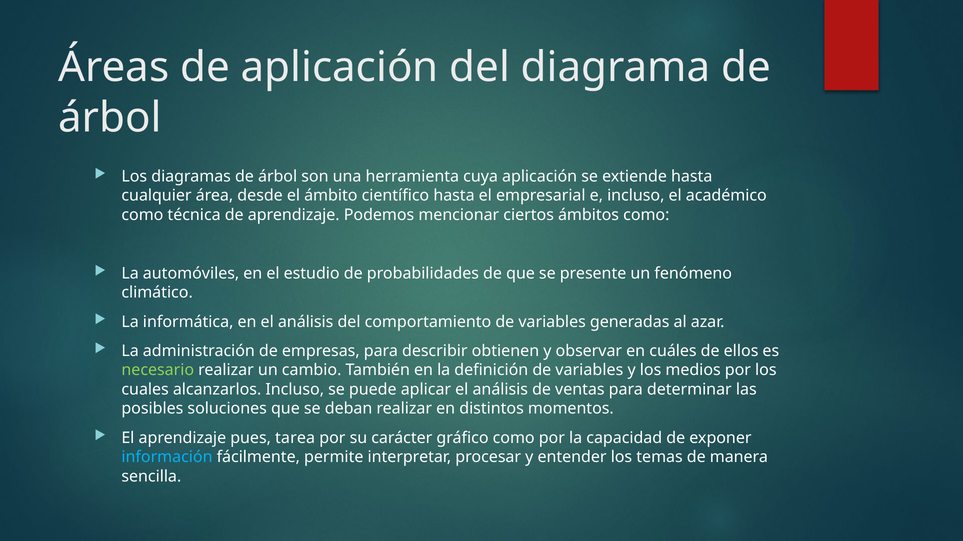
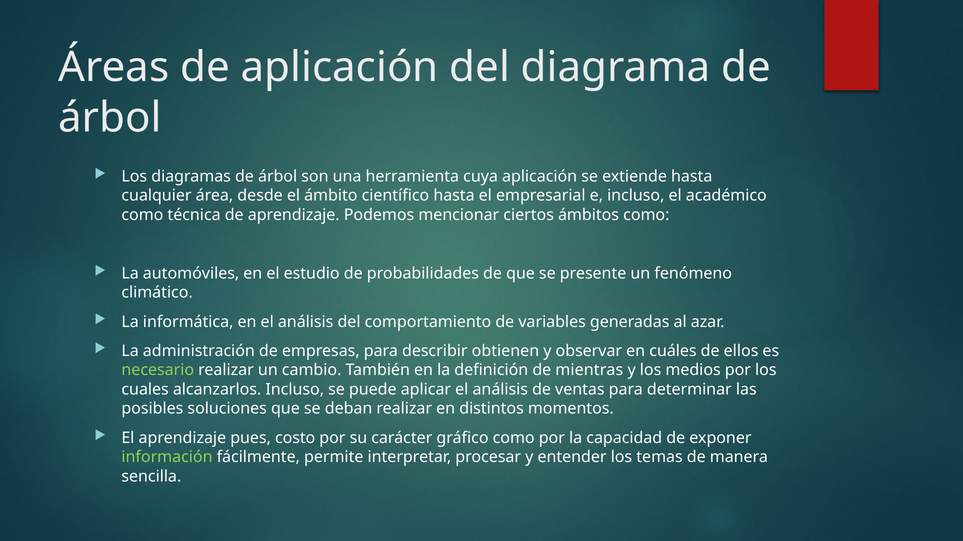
definición de variables: variables -> mientras (589, 371)
tarea: tarea -> costo (295, 438)
información colour: light blue -> light green (167, 458)
